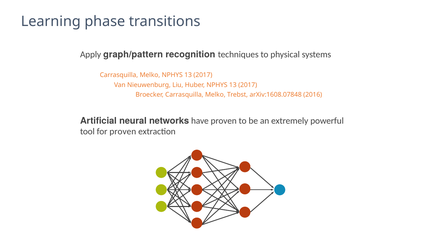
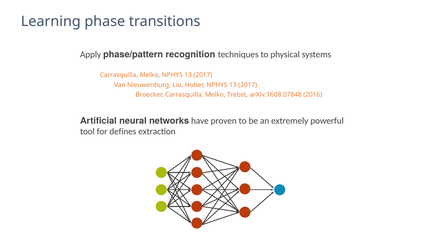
graph/pattern: graph/pattern -> phase/pattern (133, 55)
for proven: proven -> defines (123, 132)
